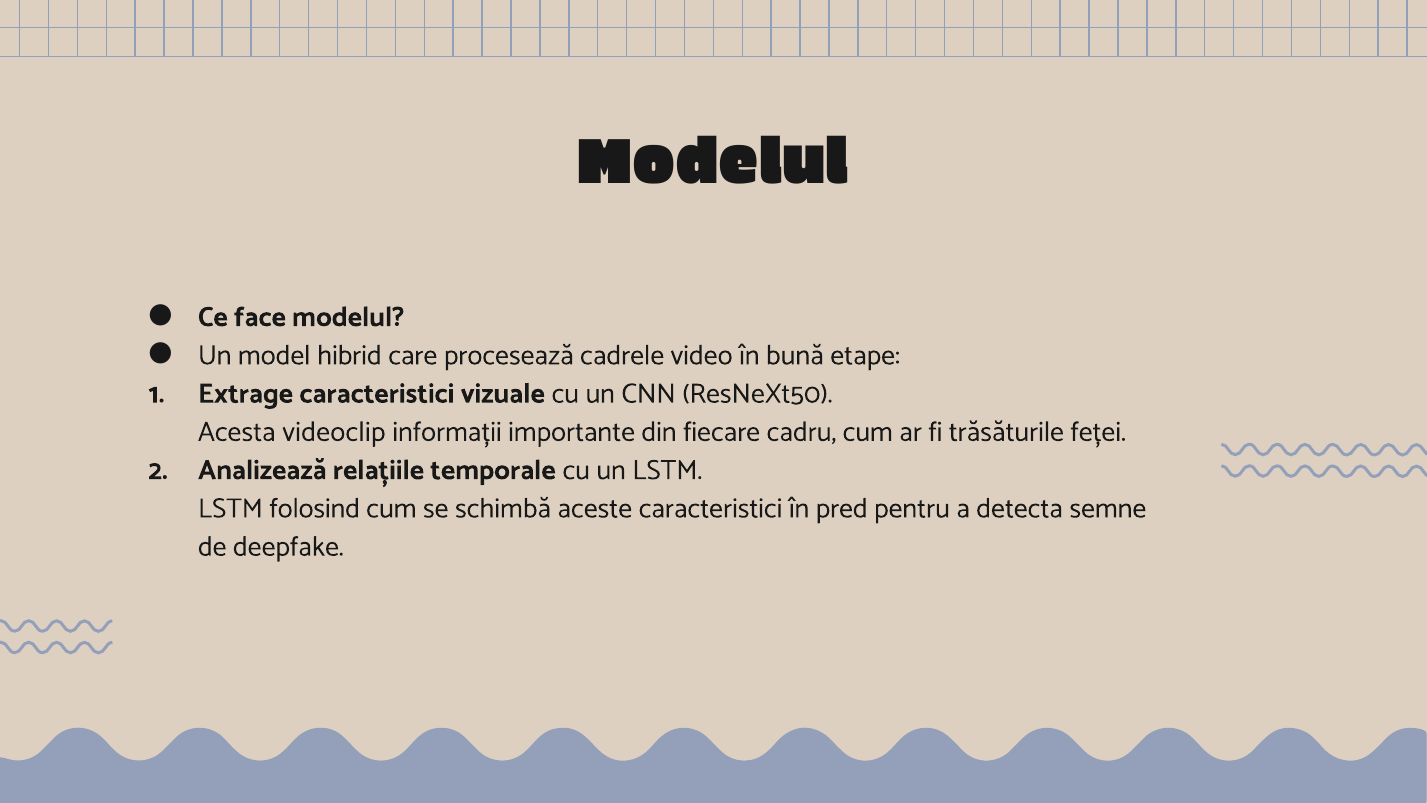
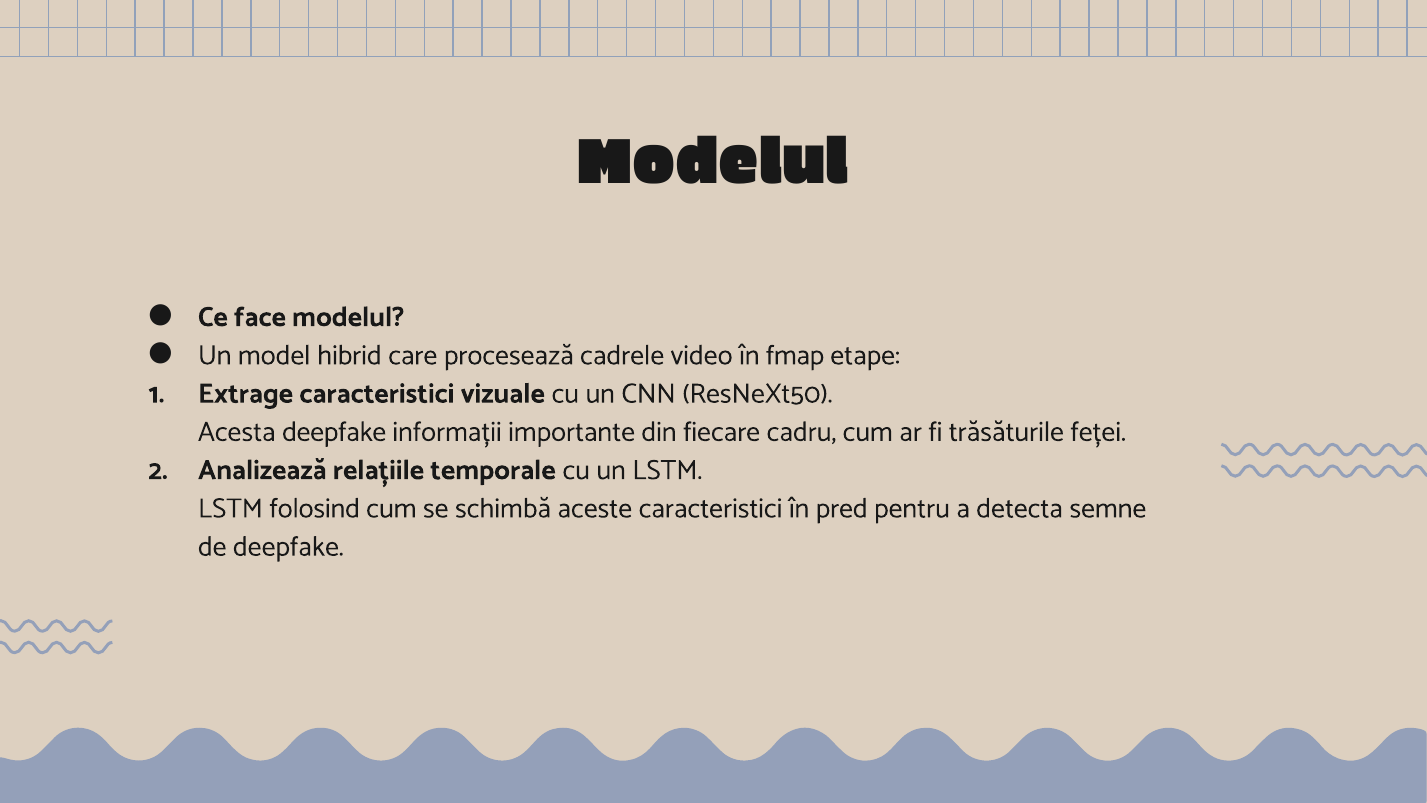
bună: bună -> fmap (795, 355)
Acesta videoclip: videoclip -> deepfake (334, 432)
